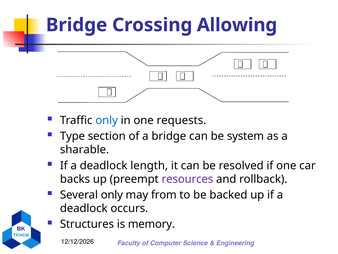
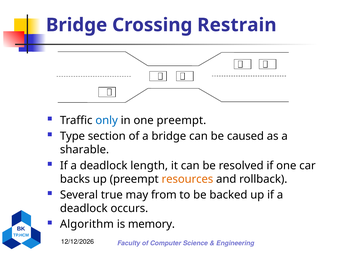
Allowing: Allowing -> Restrain (237, 25)
one requests: requests -> preempt (181, 120)
system: system -> caused (245, 136)
resources colour: purple -> orange (187, 179)
Several only: only -> true (112, 194)
Structures: Structures -> Algorithm (87, 224)
